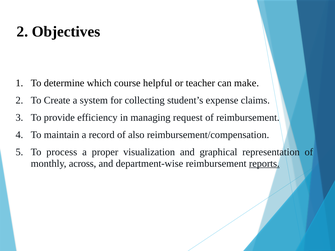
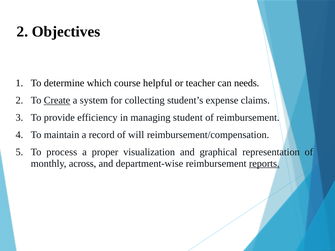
make: make -> needs (247, 83)
Create underline: none -> present (57, 100)
request: request -> student (188, 118)
also: also -> will (136, 135)
